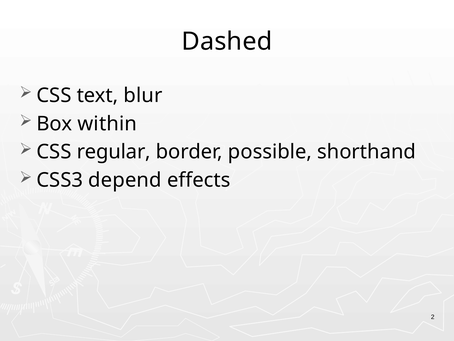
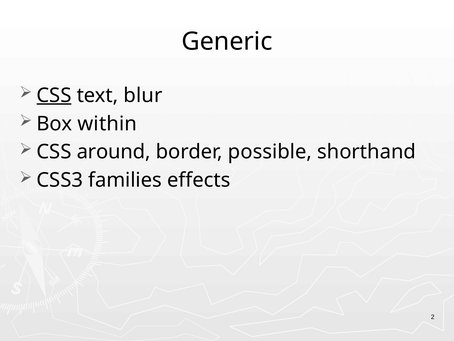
Dashed: Dashed -> Generic (227, 41)
CSS underline: none -> present (54, 95)
regular: regular -> around (114, 152)
depend: depend -> families (125, 180)
